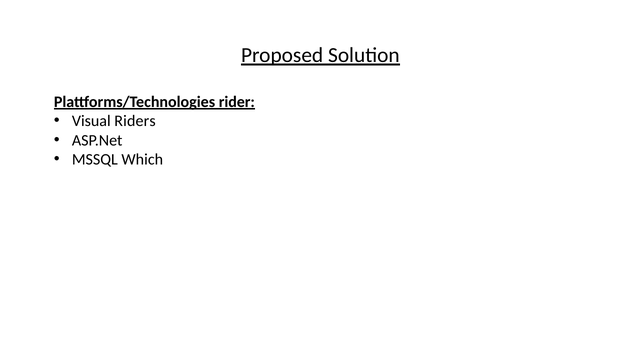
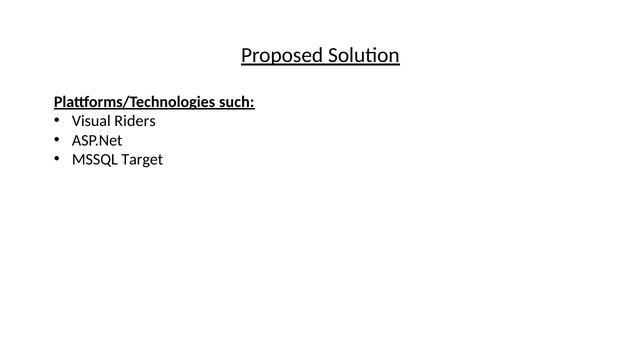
rider: rider -> such (237, 102)
Which: Which -> Target (142, 159)
